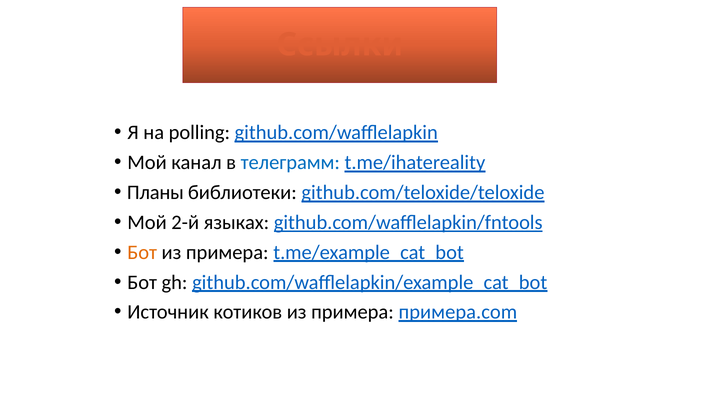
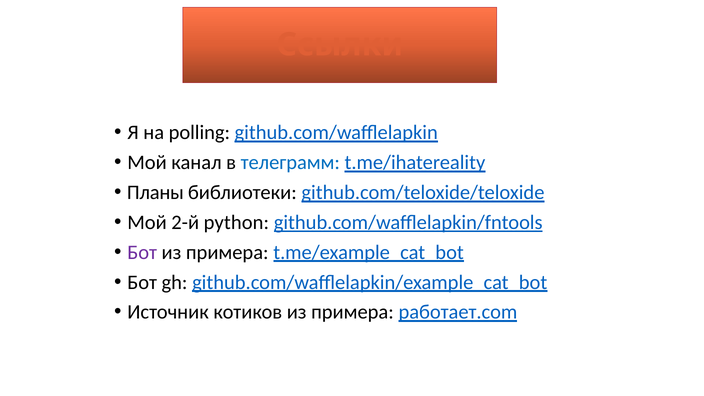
языках: языках -> python (236, 222)
Бот colour: orange -> purple (142, 252)
примера.com: примера.com -> работает.com (458, 312)
